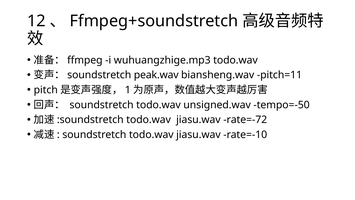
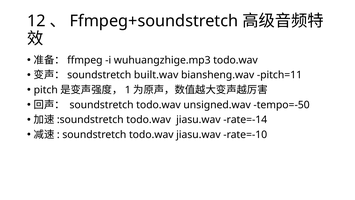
peak.wav: peak.wav -> built.wav (156, 75)
rate=-72: rate=-72 -> rate=-14 (245, 120)
